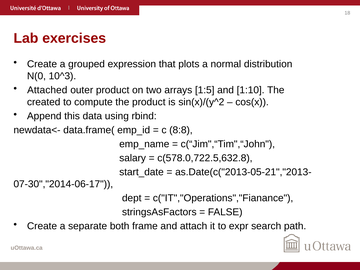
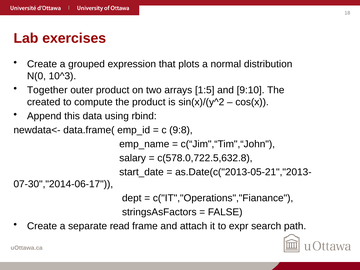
Attached: Attached -> Together (47, 90)
1:10: 1:10 -> 9:10 (251, 90)
8:8: 8:8 -> 9:8 (181, 130)
both: both -> read (120, 226)
